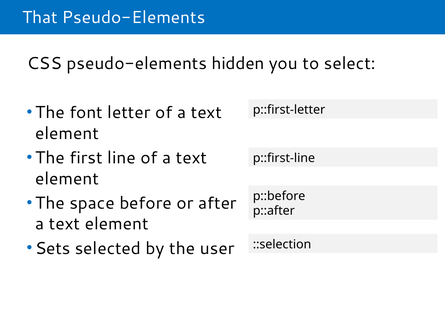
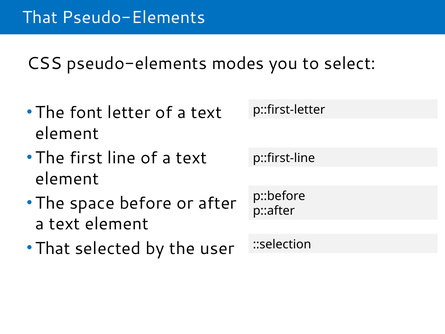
hidden: hidden -> modes (238, 63)
Sets: Sets -> That (53, 248)
